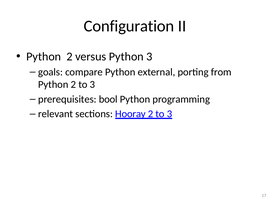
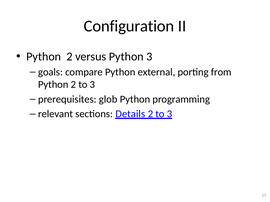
bool: bool -> glob (108, 99)
Hooray: Hooray -> Details (130, 114)
